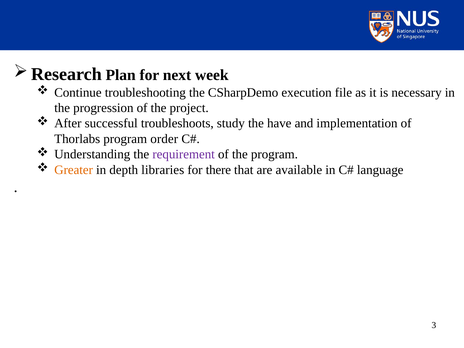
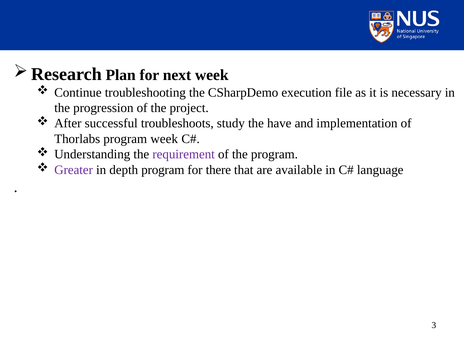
program order: order -> week (164, 139)
Greater colour: orange -> purple (74, 170)
depth libraries: libraries -> program (163, 170)
